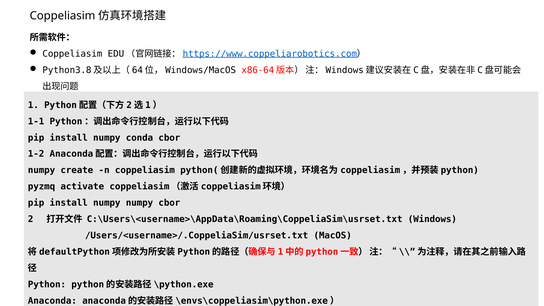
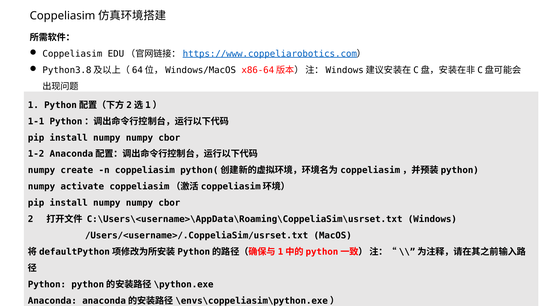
conda: conda -> numpy (139, 138)
pyzmq: pyzmq -> numpy (42, 187)
